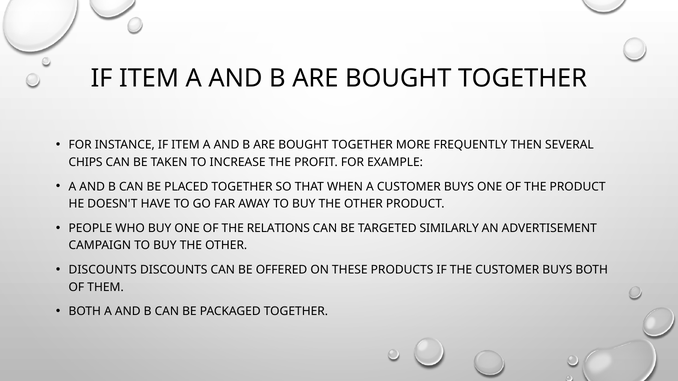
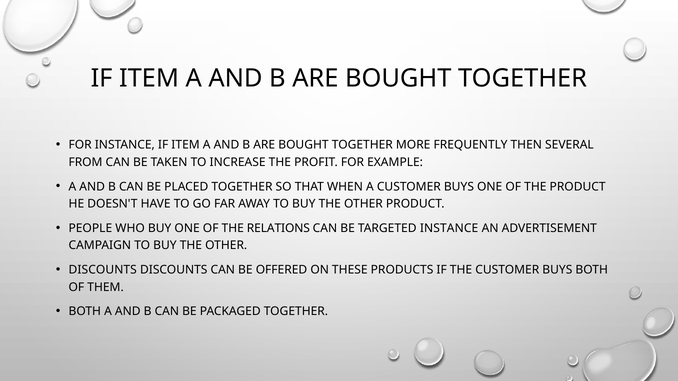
CHIPS: CHIPS -> FROM (86, 162)
TARGETED SIMILARLY: SIMILARLY -> INSTANCE (449, 228)
